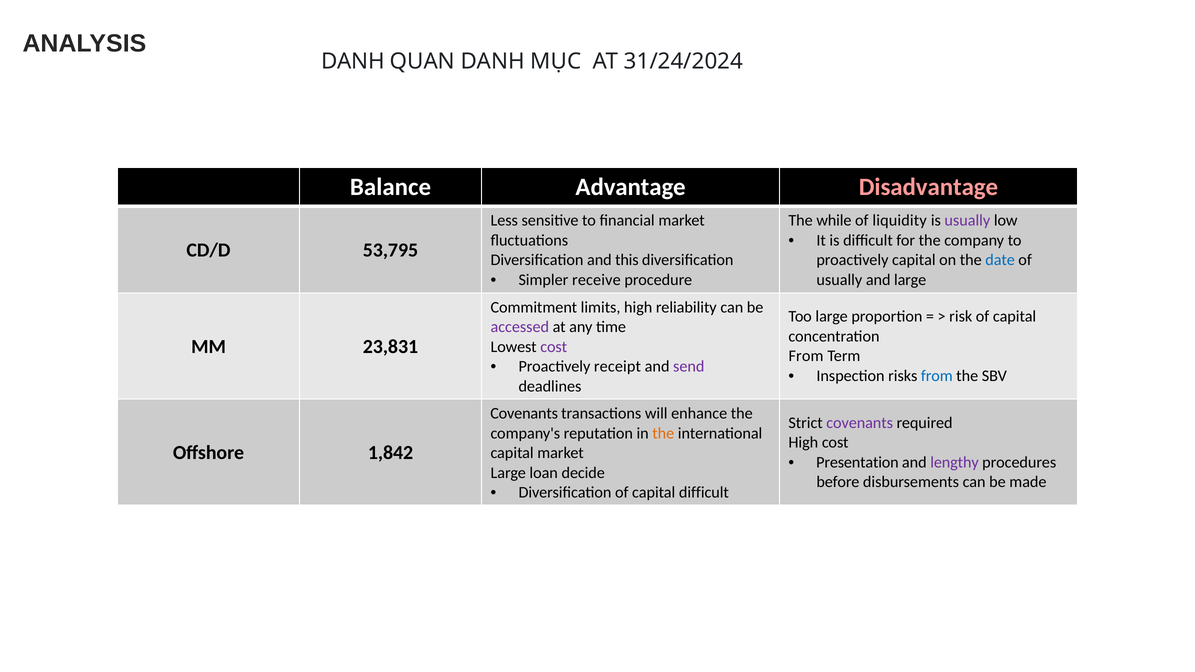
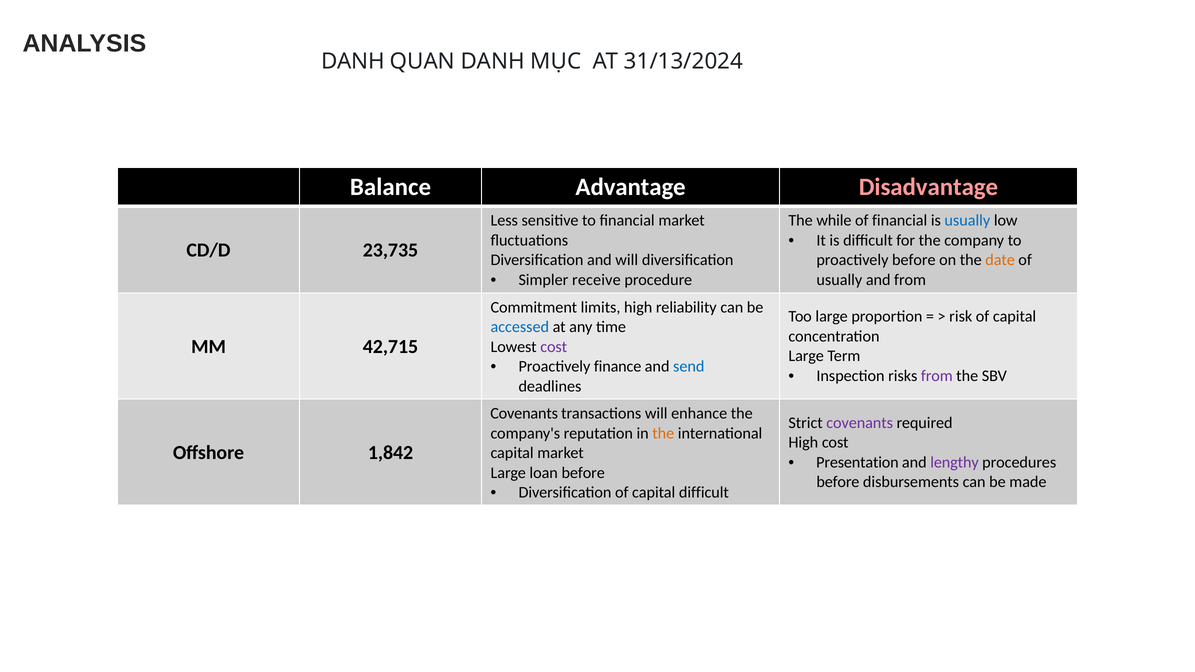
31/24/2024: 31/24/2024 -> 31/13/2024 (683, 62)
of liquidity: liquidity -> financial (900, 221)
usually colour: purple -> blue (967, 221)
53,795: 53,795 -> 23,735 (390, 250)
and this: this -> will (627, 260)
proactively capital: capital -> before (914, 260)
date colour: blue -> orange (1000, 260)
and large: large -> from (910, 280)
accessed colour: purple -> blue (520, 327)
23,831: 23,831 -> 42,715 (390, 347)
From: From -> Large (806, 356)
receipt: receipt -> finance (618, 367)
send colour: purple -> blue (689, 367)
from colour: blue -> purple (937, 376)
loan decide: decide -> before (583, 473)
